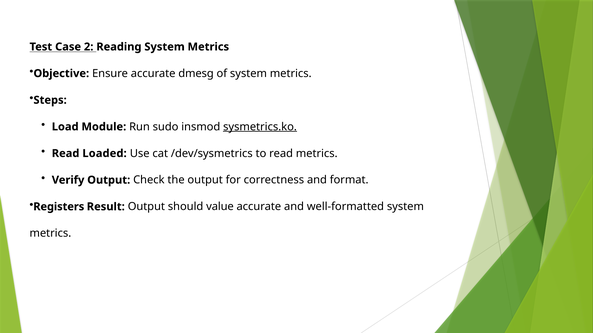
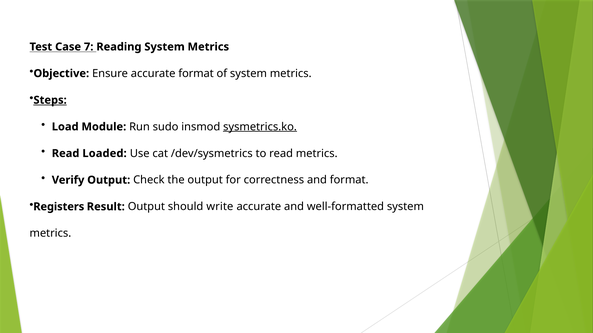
2: 2 -> 7 (89, 47)
accurate dmesg: dmesg -> format (196, 74)
Steps underline: none -> present (50, 100)
value: value -> write (220, 207)
